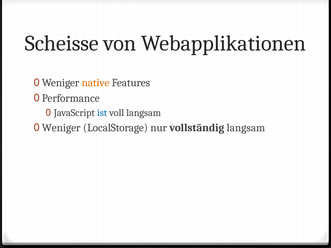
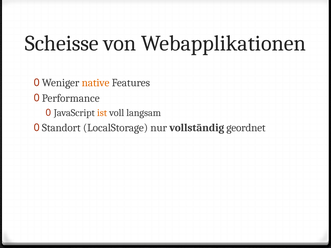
ist colour: blue -> orange (102, 113)
Weniger: Weniger -> Standort (61, 128)
vollständig langsam: langsam -> geordnet (246, 128)
